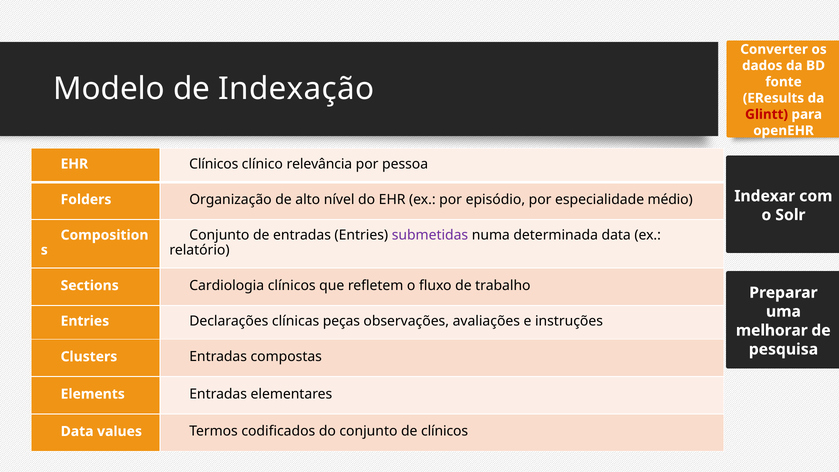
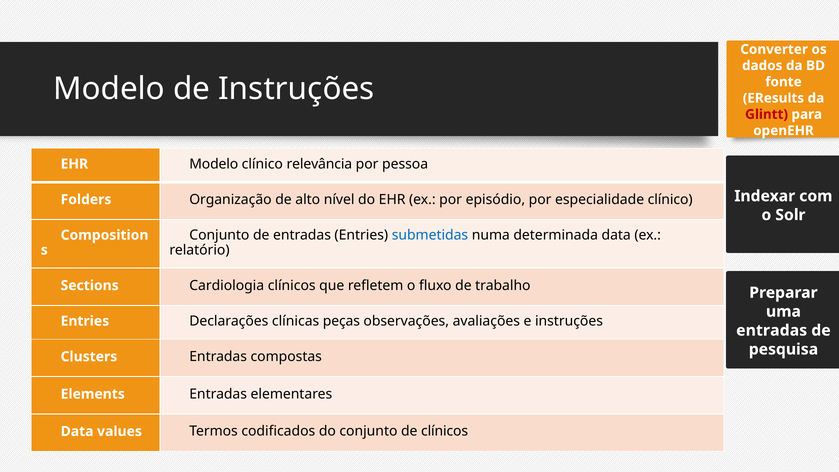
de Indexação: Indexação -> Instruções (296, 89)
EHR Clínicos: Clínicos -> Modelo (214, 164)
especialidade médio: médio -> clínico (670, 199)
submetidas colour: purple -> blue (430, 235)
melhorar: melhorar -> entradas (772, 330)
